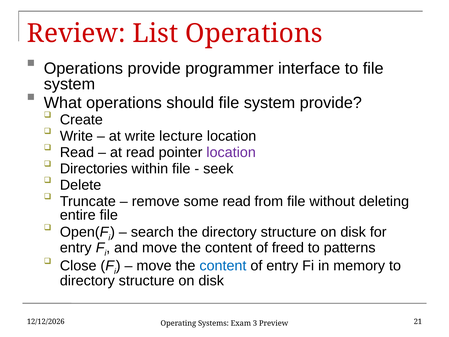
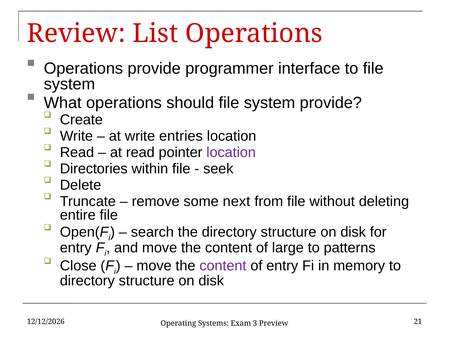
lecture: lecture -> entries (181, 136)
some read: read -> next (237, 201)
freed: freed -> large (288, 248)
content colour: blue -> purple (223, 266)
